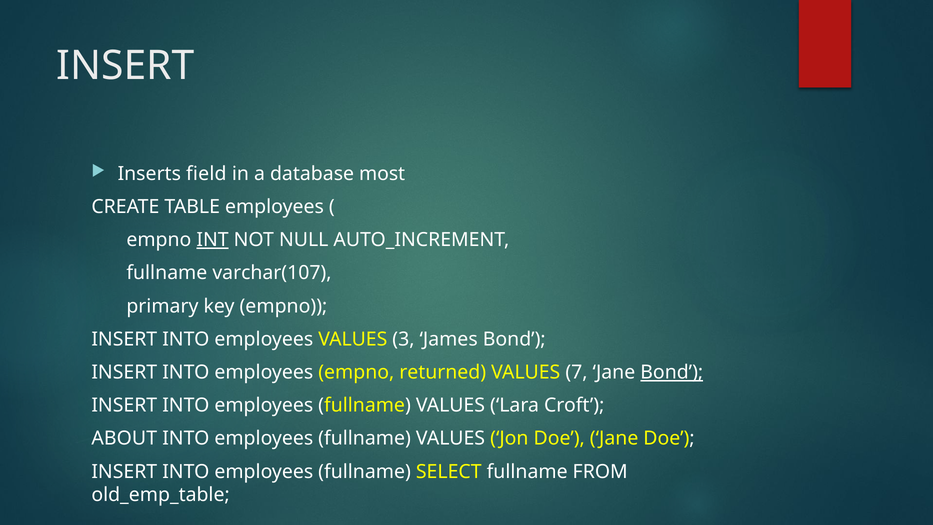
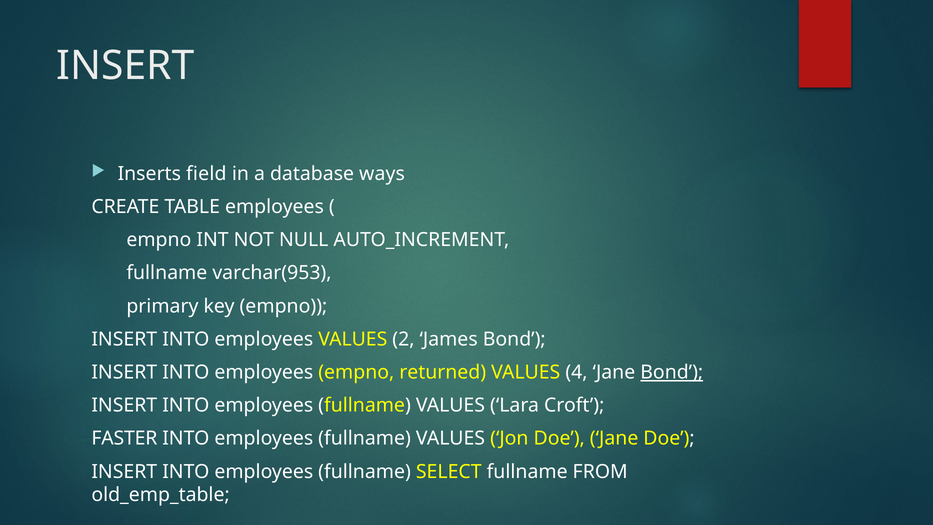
most: most -> ways (382, 174)
INT underline: present -> none (213, 240)
varchar(107: varchar(107 -> varchar(953 (272, 273)
3: 3 -> 2 (403, 339)
7: 7 -> 4 (576, 372)
ABOUT: ABOUT -> FASTER (124, 438)
